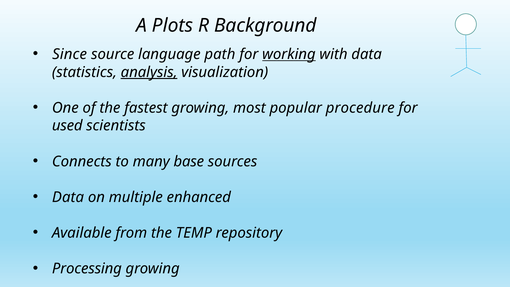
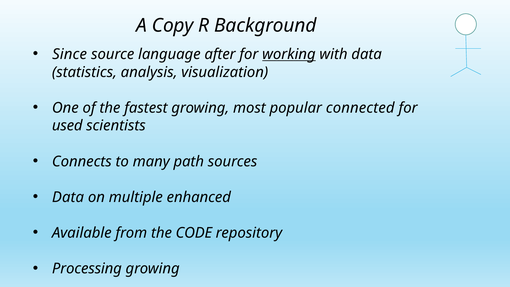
Plots: Plots -> Copy (173, 25)
path: path -> after (220, 54)
analysis underline: present -> none (149, 72)
procedure: procedure -> connected (360, 108)
base: base -> path (189, 161)
TEMP: TEMP -> CODE (194, 233)
